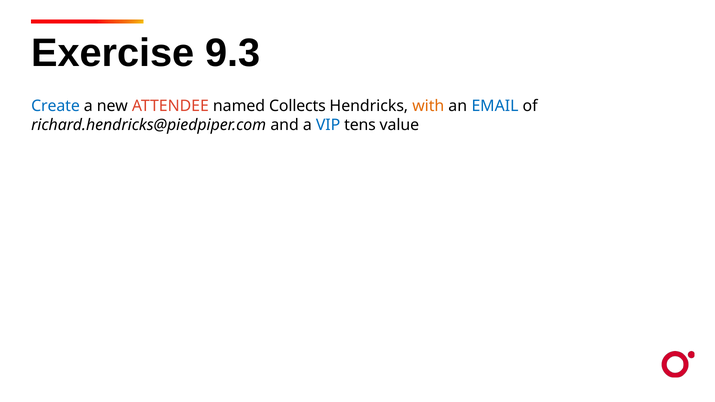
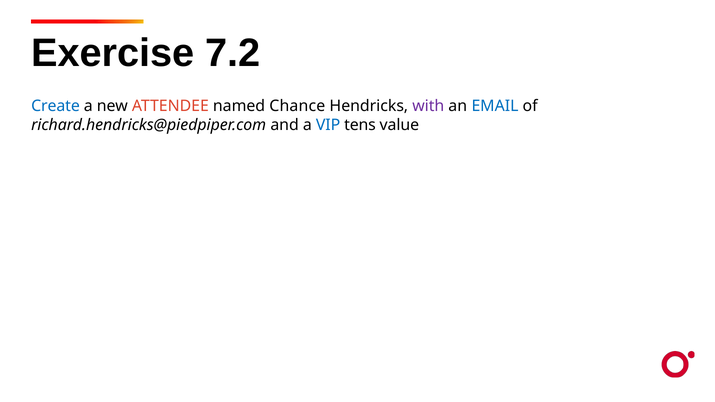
9.3: 9.3 -> 7.2 (233, 53)
Collects: Collects -> Chance (297, 106)
with colour: orange -> purple (428, 106)
